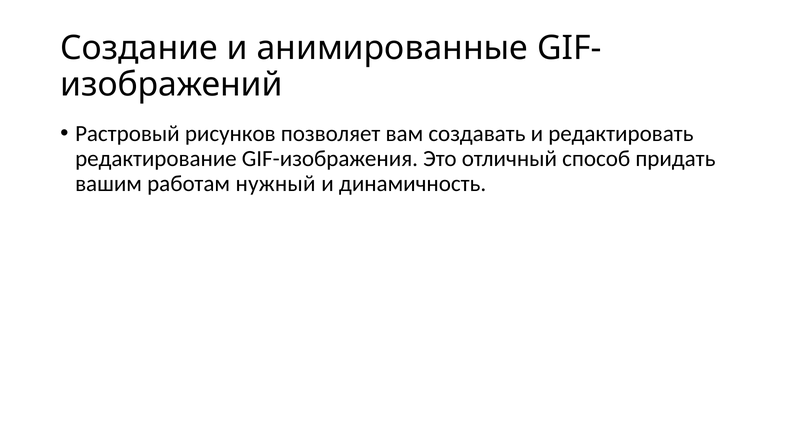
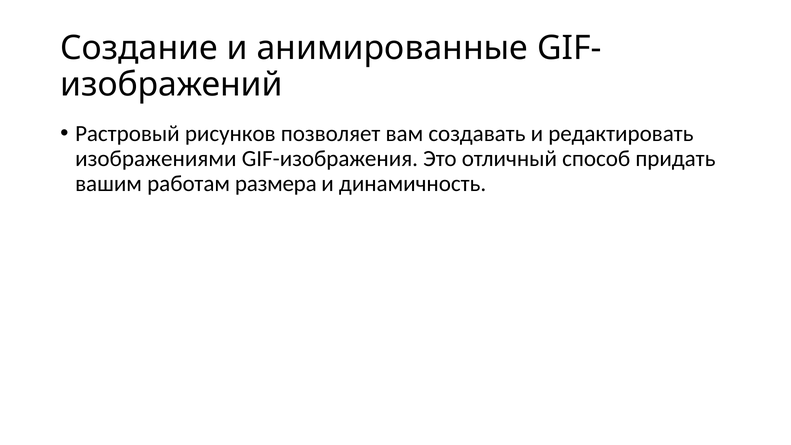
редактирование: редактирование -> изображениями (156, 159)
нужный: нужный -> размера (276, 184)
